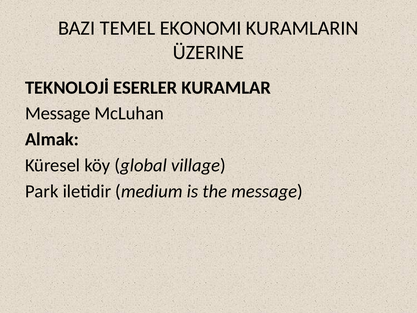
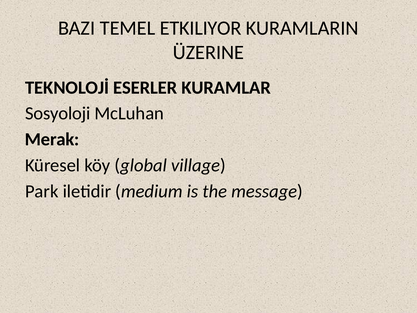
EKONOMI: EKONOMI -> ETKILIYOR (201, 28)
Message: Message -> Sosyoloji (58, 113)
Almak: Almak -> Merak (52, 139)
